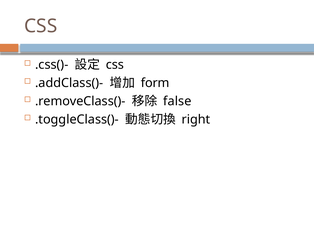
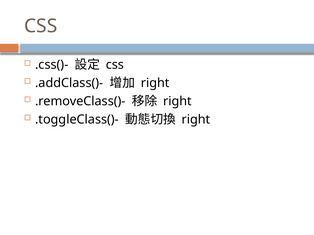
form: form -> right (155, 83)
false: false -> right (177, 101)
